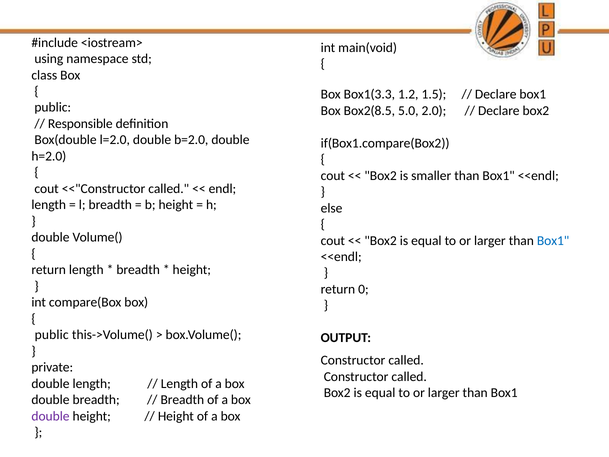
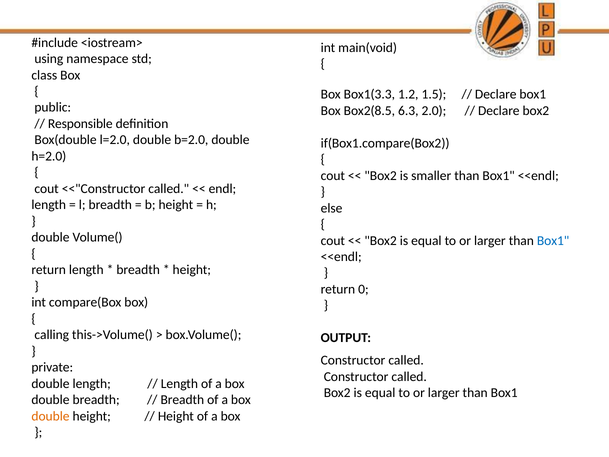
5.0: 5.0 -> 6.3 (408, 111)
public: public -> calling (52, 335)
double colour: purple -> orange (50, 416)
